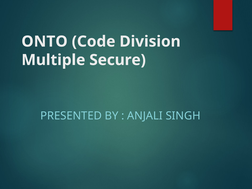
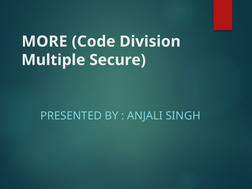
ONTO: ONTO -> MORE (45, 41)
